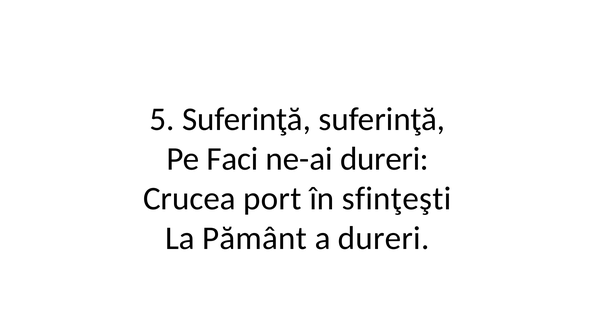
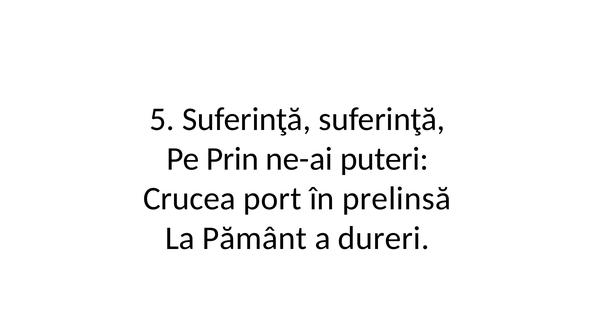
Faci: Faci -> Prin (233, 159)
ne-ai dureri: dureri -> puteri (384, 159)
sfinţeşti: sfinţeşti -> prelinsă (397, 198)
